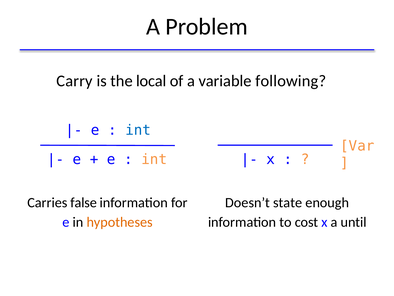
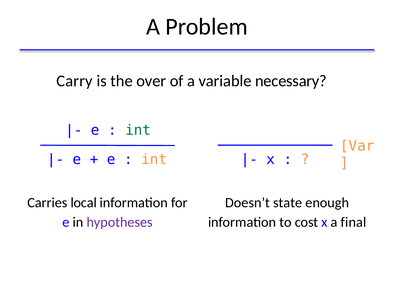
local: local -> over (151, 81)
following: following -> necessary (291, 81)
int colour: blue -> green (138, 130)
false: false -> local (84, 202)
hypotheses colour: orange -> purple (120, 222)
until: until -> final (354, 222)
